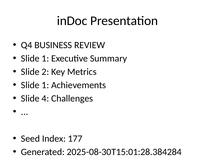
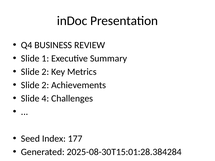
1: 1 -> 2 (45, 85)
